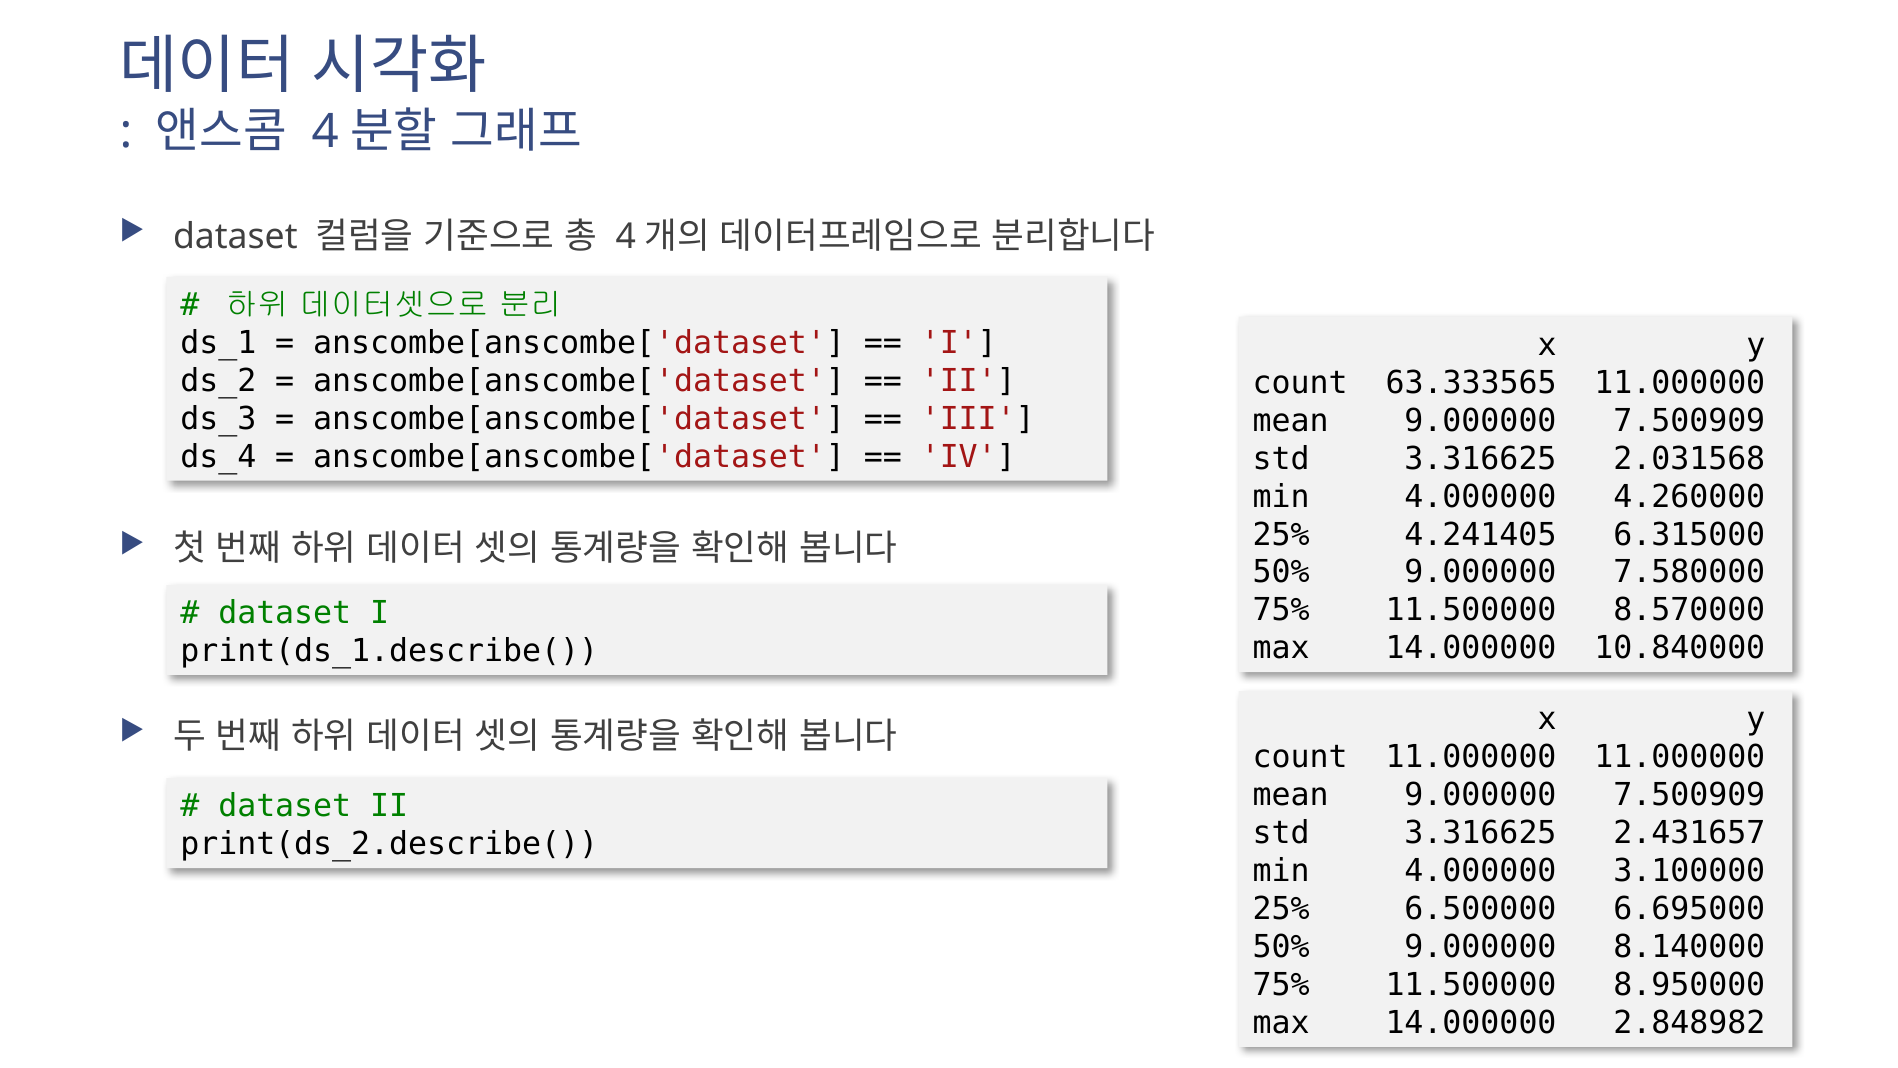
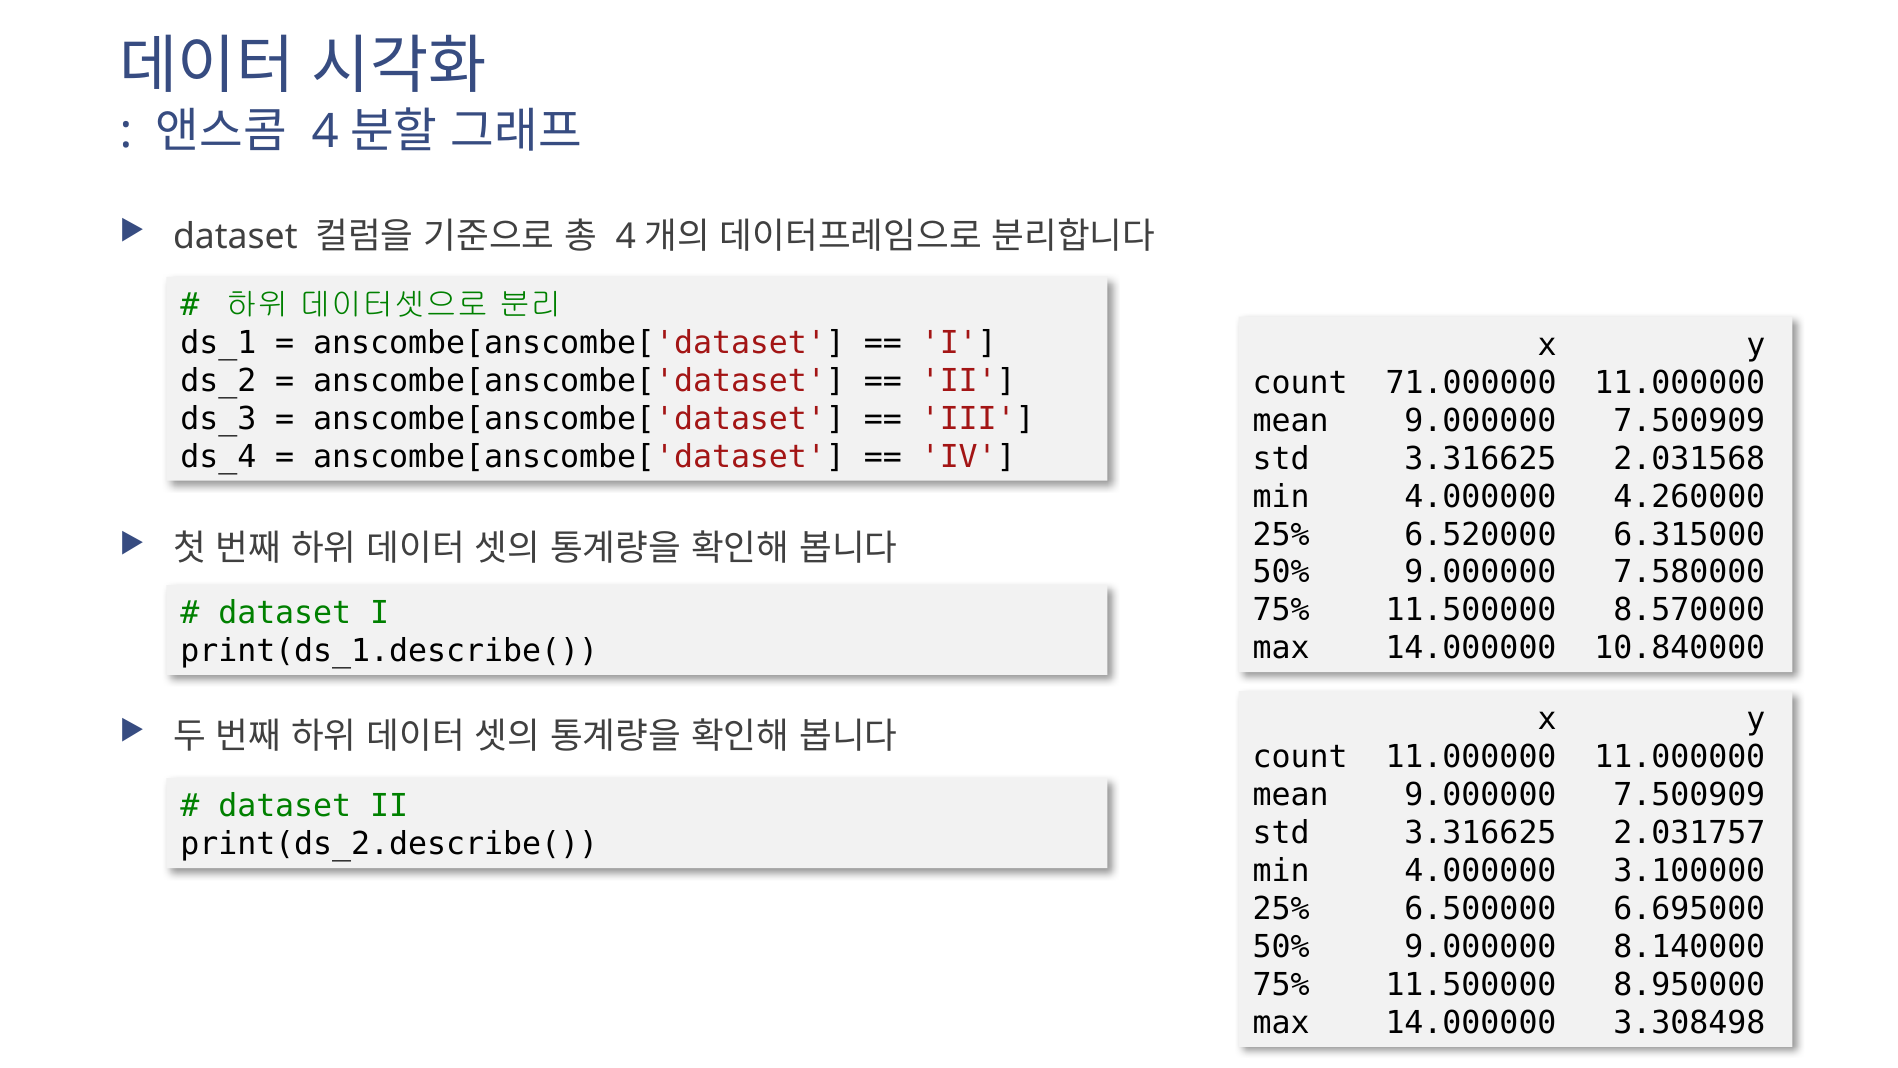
63.333565: 63.333565 -> 71.000000 (1471, 383)
4.241405: 4.241405 -> 6.520000 (1480, 534)
2.431657: 2.431657 -> 2.031757 (1689, 833)
2.848982: 2.848982 -> 3.308498 (1689, 1023)
